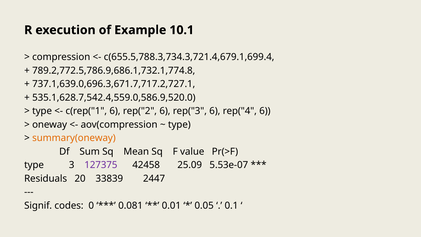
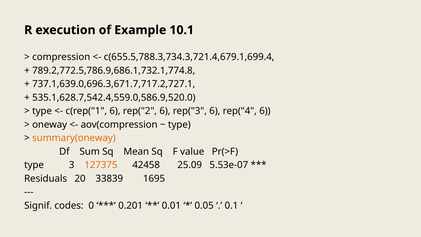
127375 colour: purple -> orange (101, 165)
2447: 2447 -> 1695 (154, 178)
0.081: 0.081 -> 0.201 (131, 205)
